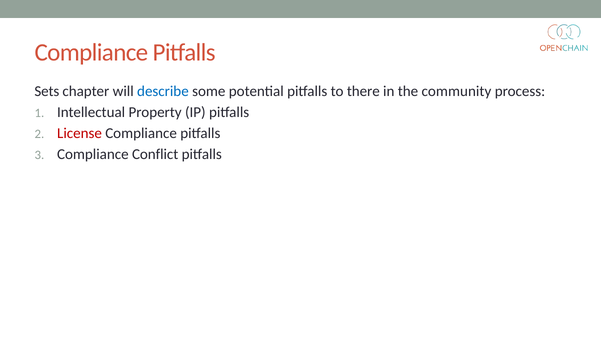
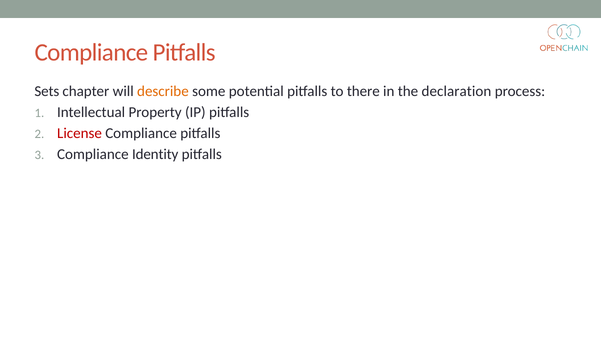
describe colour: blue -> orange (163, 91)
community: community -> declaration (456, 91)
Conflict: Conflict -> Identity (155, 154)
